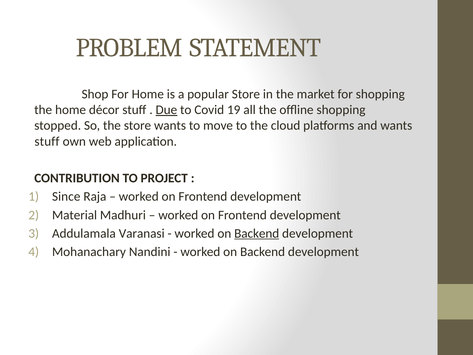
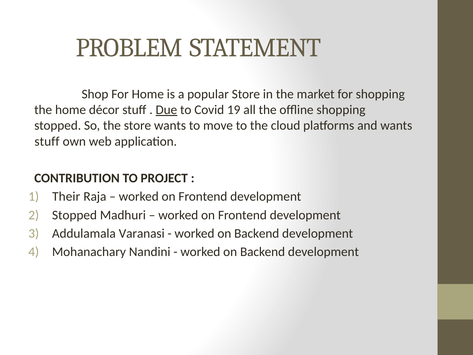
Since: Since -> Their (66, 196)
Material: Material -> Stopped (74, 215)
Backend underline: present -> none (257, 233)
